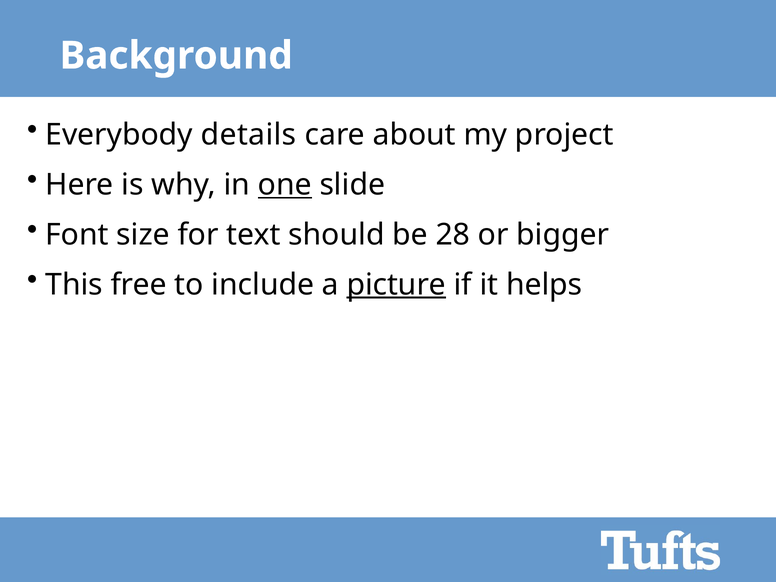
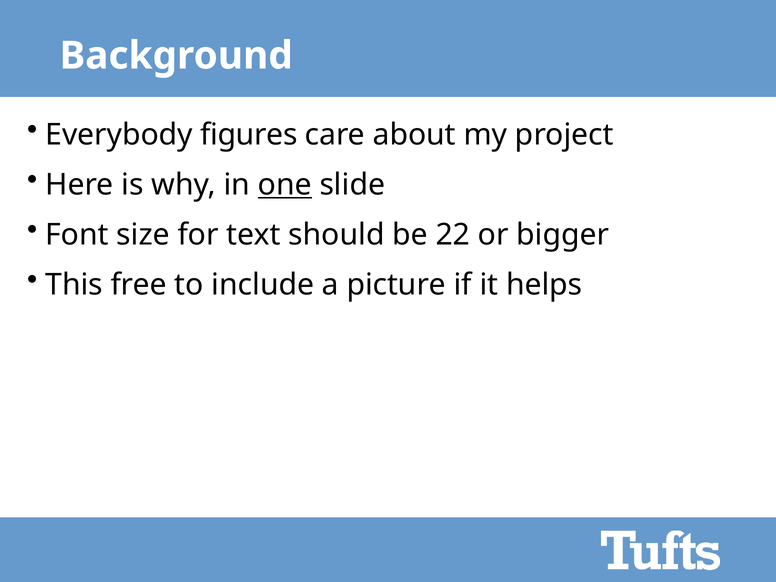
details: details -> figures (249, 135)
28: 28 -> 22 (453, 235)
picture underline: present -> none (396, 285)
